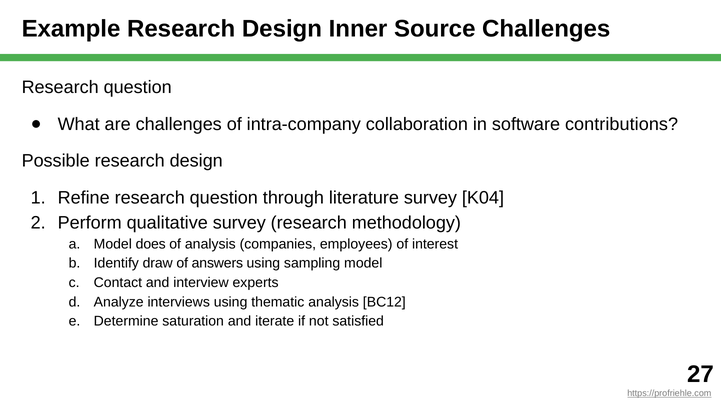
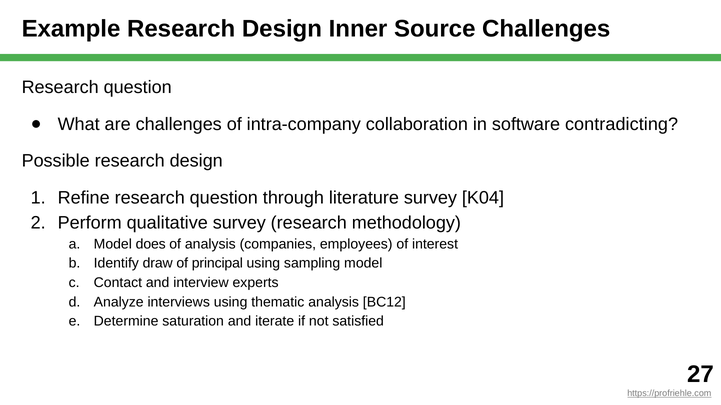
contributions: contributions -> contradicting (622, 124)
answers: answers -> principal (217, 264)
